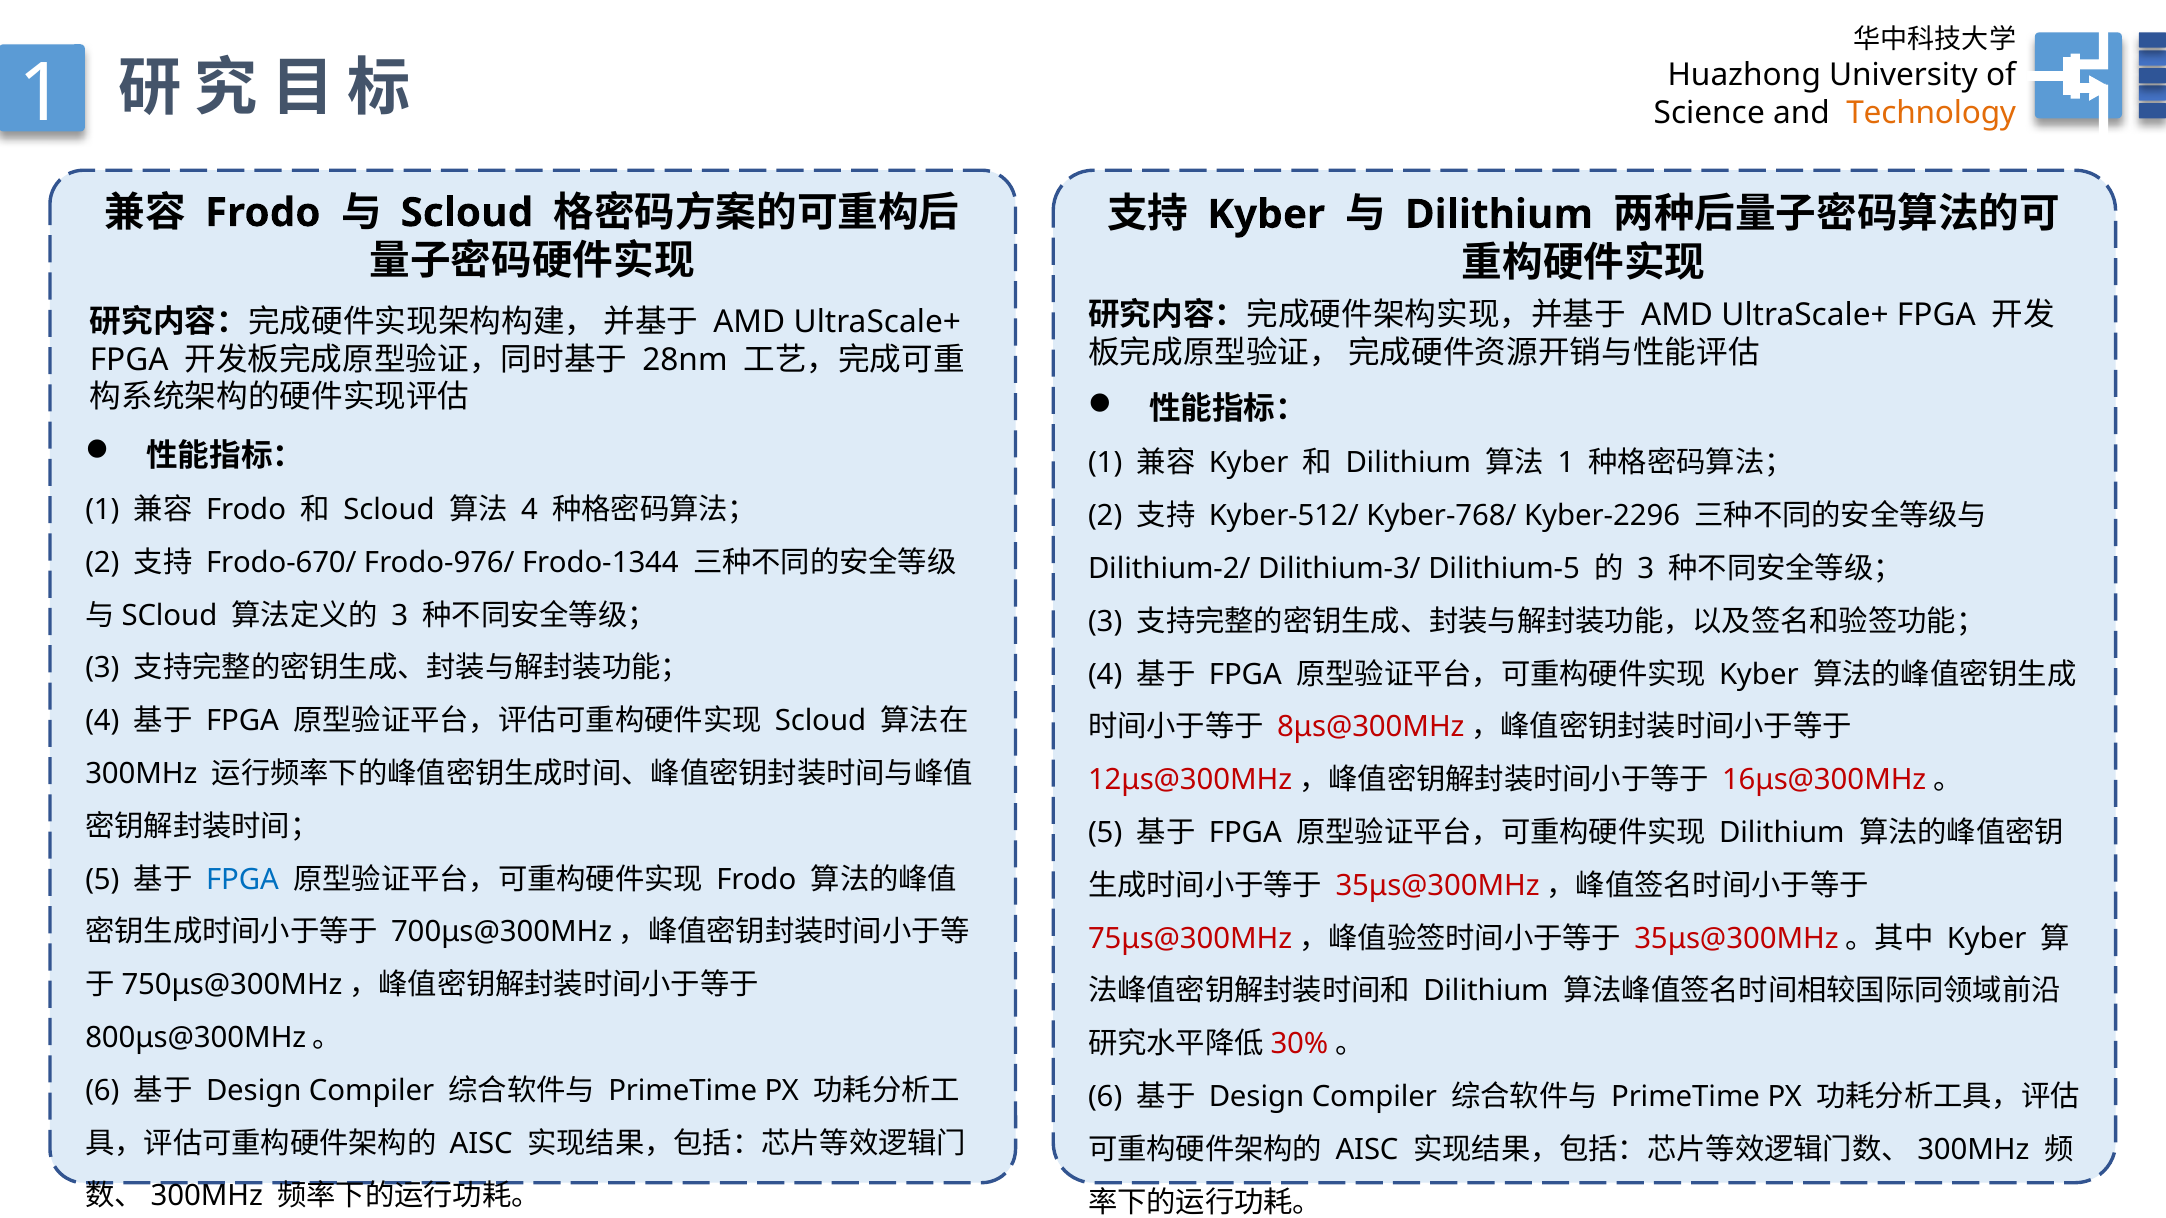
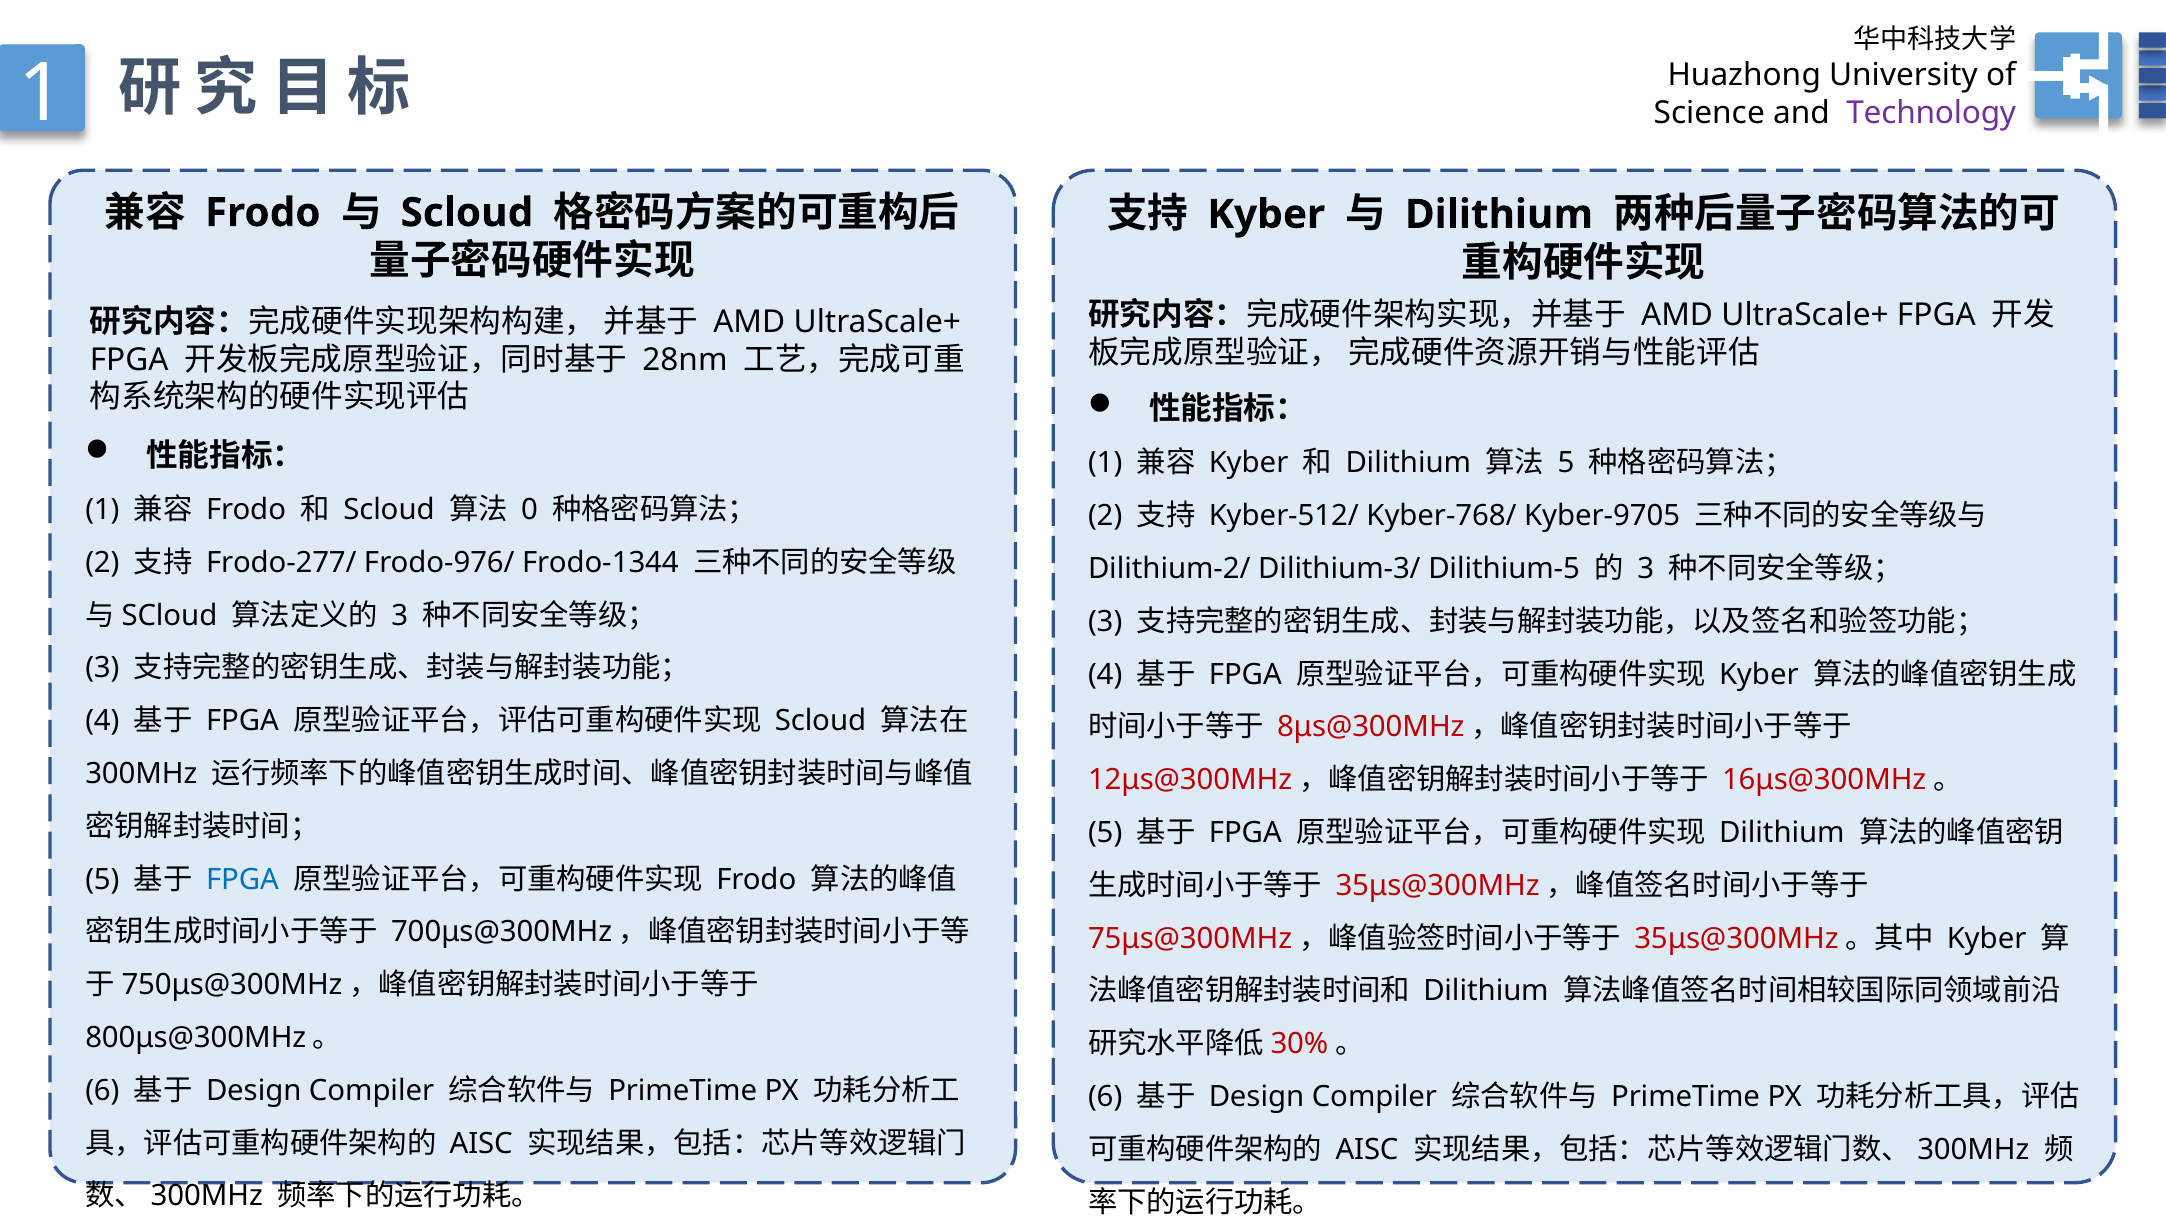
Technology colour: orange -> purple (1931, 114)
1: 1 -> 5 (1566, 463)
4: 4 -> 0 (530, 510)
Kyber-2296: Kyber-2296 -> Kyber-9705 (1602, 516)
Frodo-670/: Frodo-670/ -> Frodo-277/ (281, 563)
